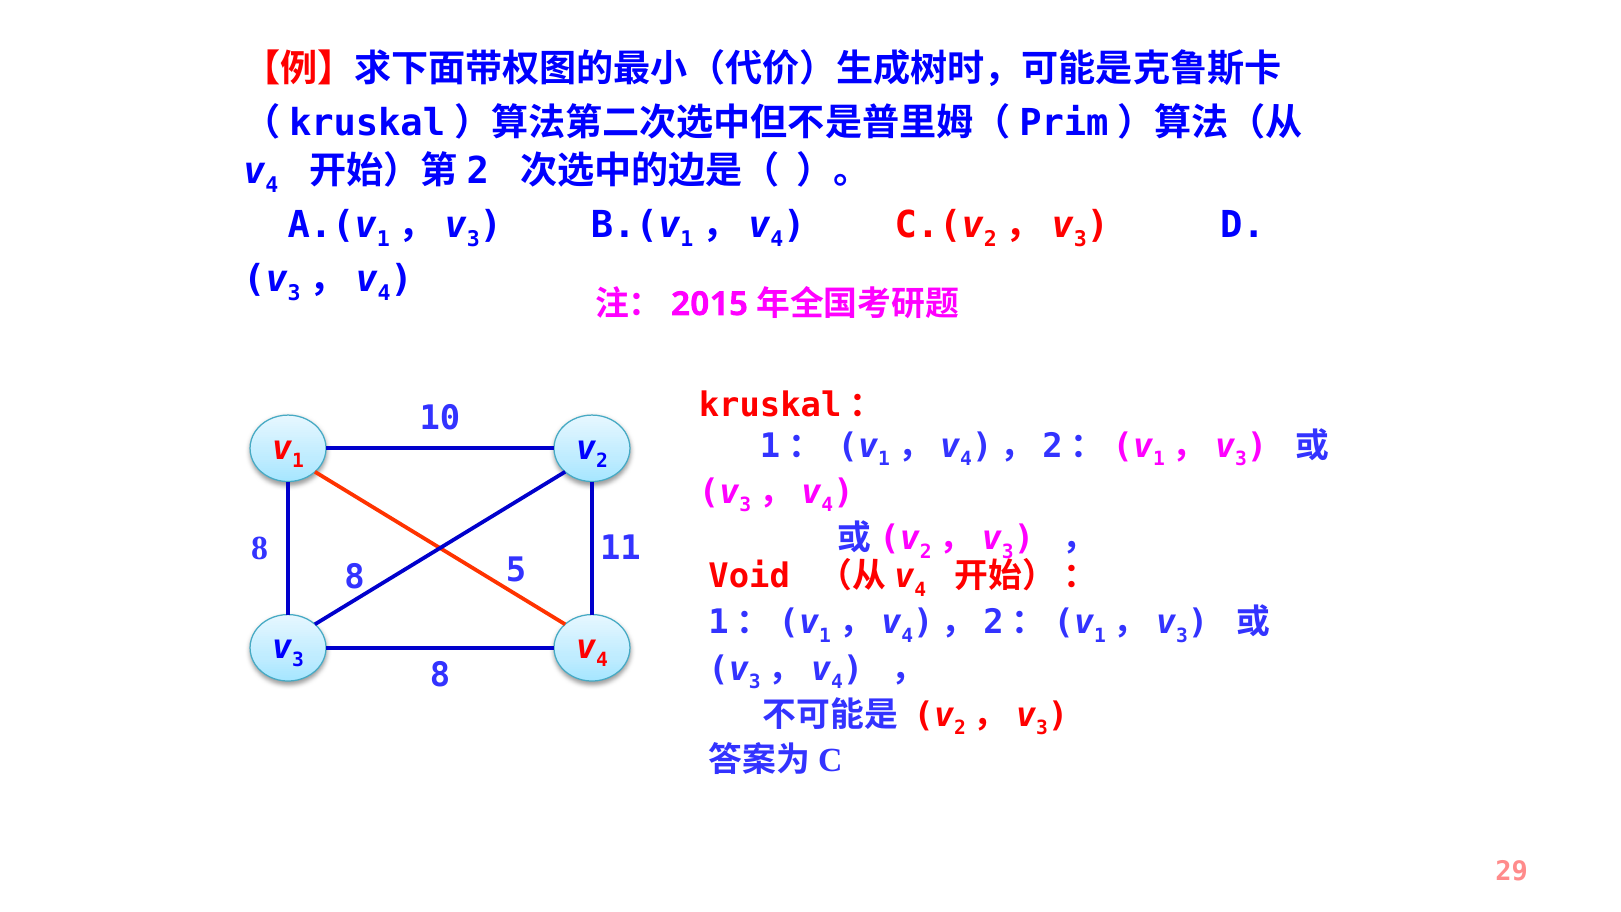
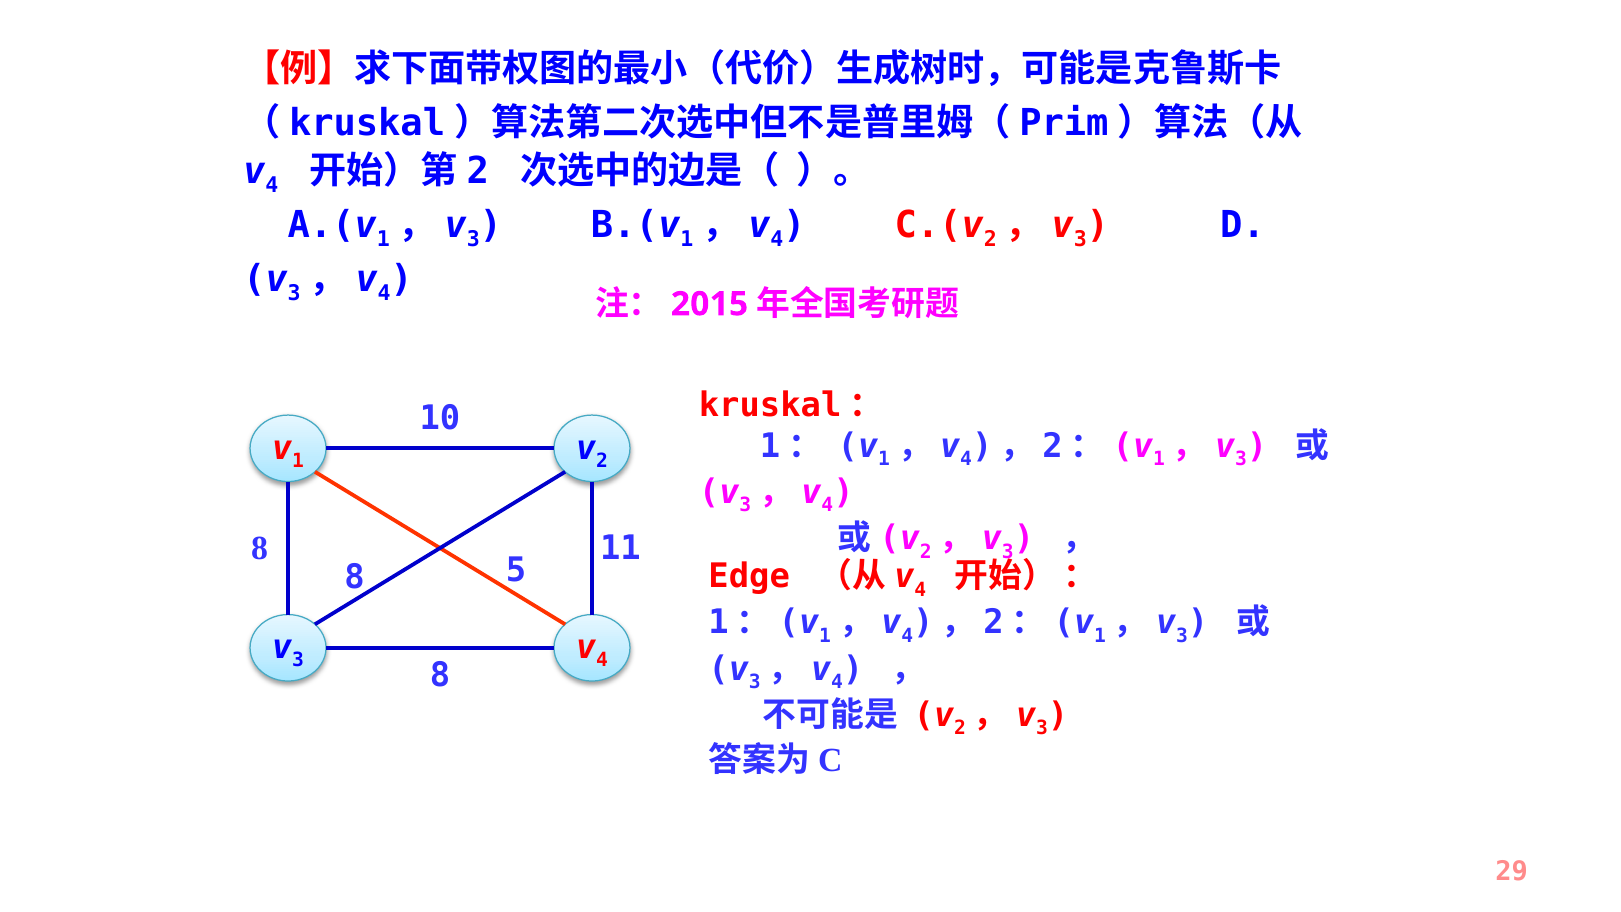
Void: Void -> Edge (749, 577)
